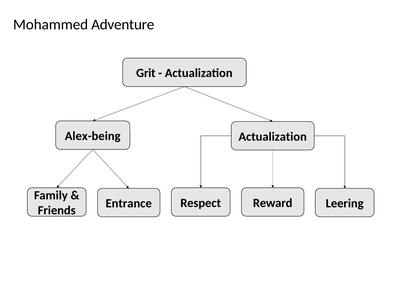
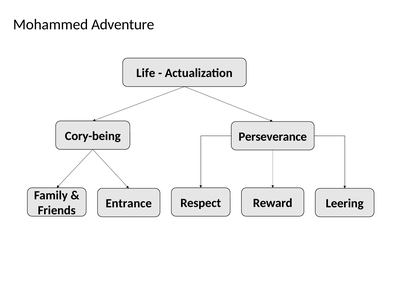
Grit: Grit -> Life (146, 73)
Alex-being: Alex-being -> Cory-being (93, 136)
Actualization: Actualization -> Perseverance (273, 137)
